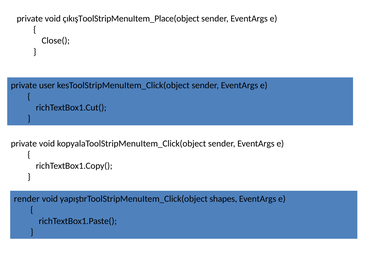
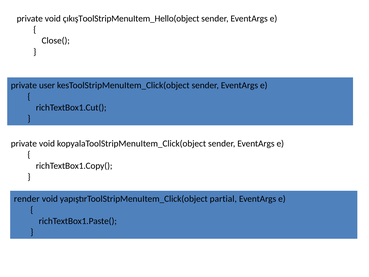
çıkışToolStripMenuItem_Place(object: çıkışToolStripMenuItem_Place(object -> çıkışToolStripMenuItem_Hello(object (131, 18)
shapes: shapes -> partial (223, 199)
